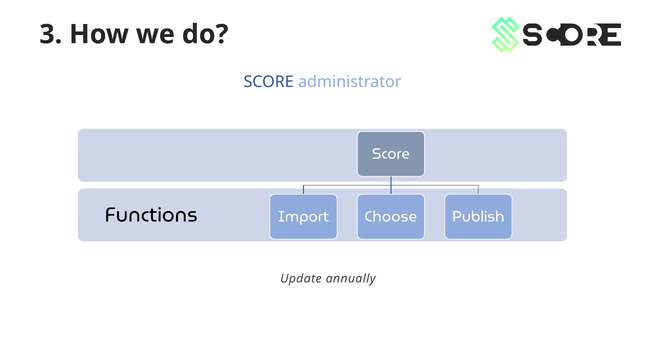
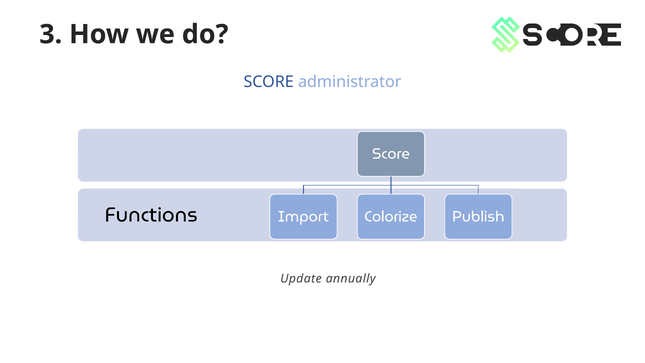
Choose: Choose -> Colorize (391, 216)
